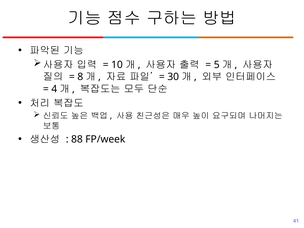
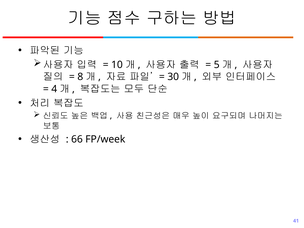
88: 88 -> 66 (77, 139)
